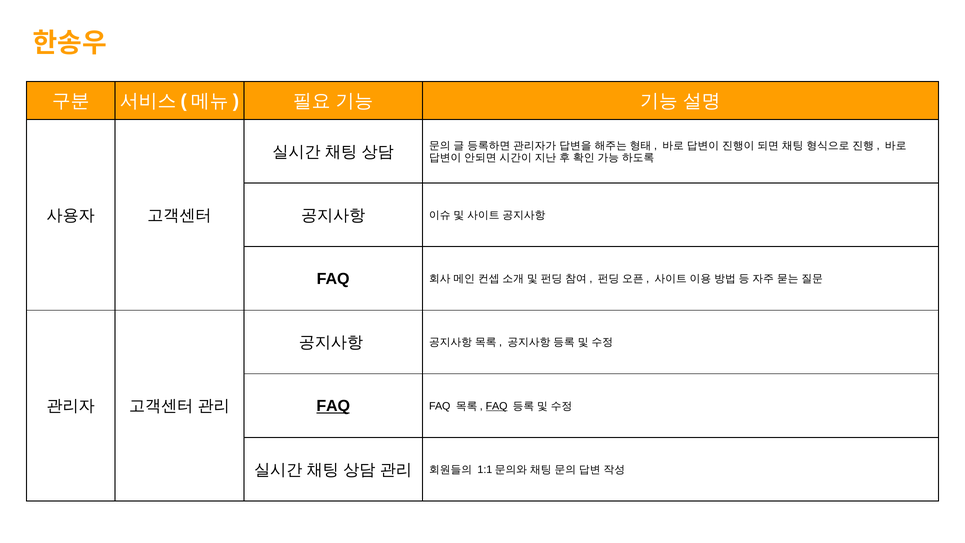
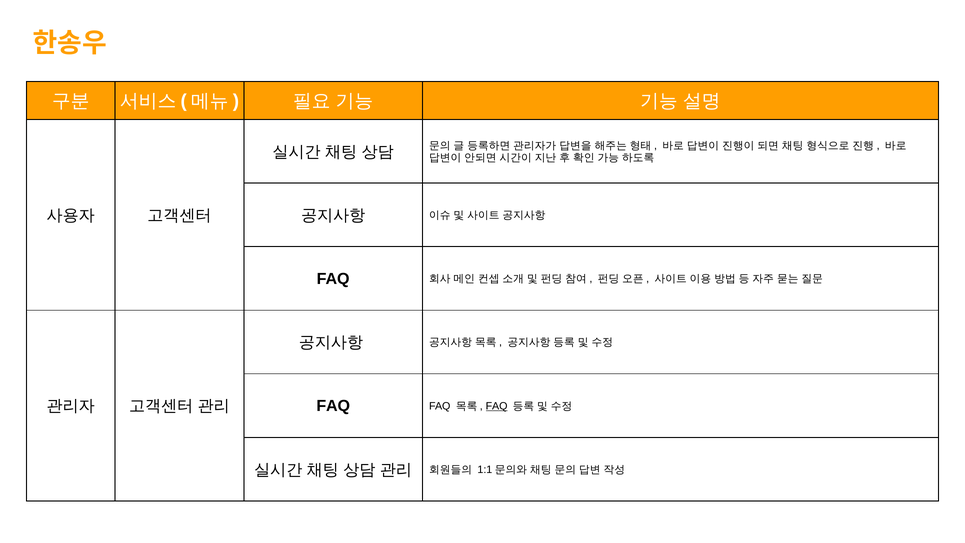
FAQ underline: present -> none (333, 406)
